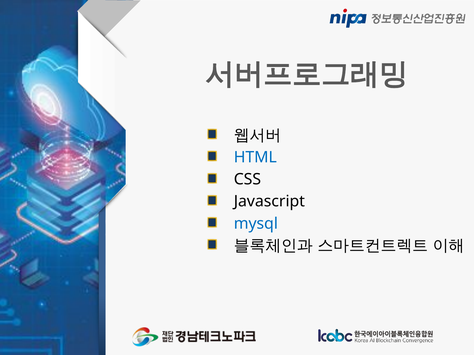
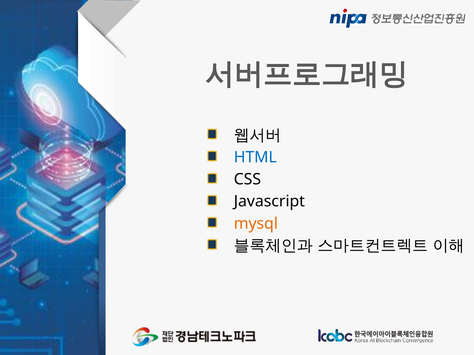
mysql colour: blue -> orange (256, 224)
